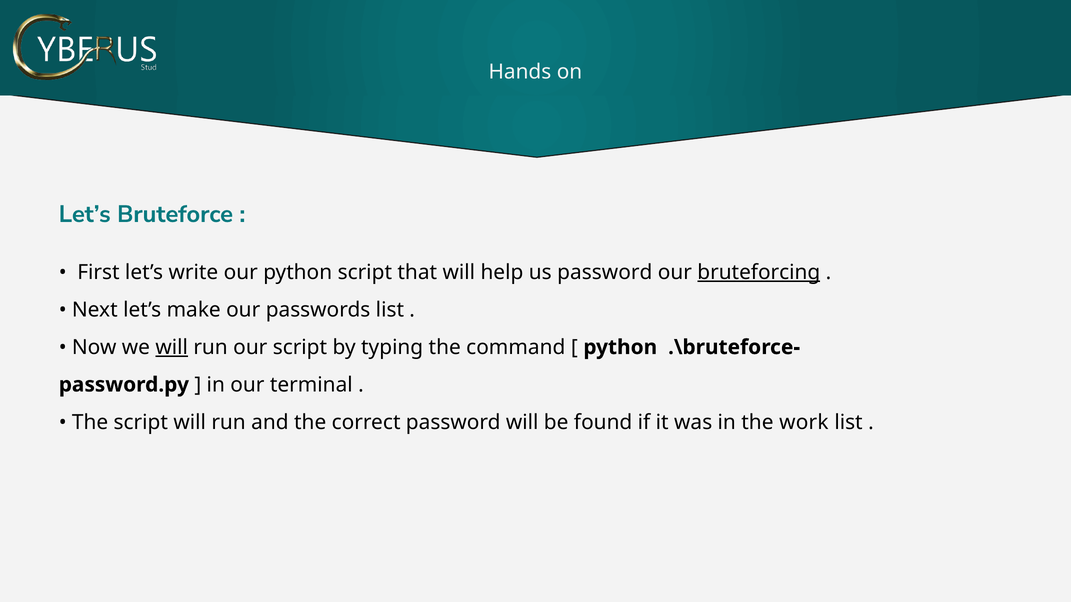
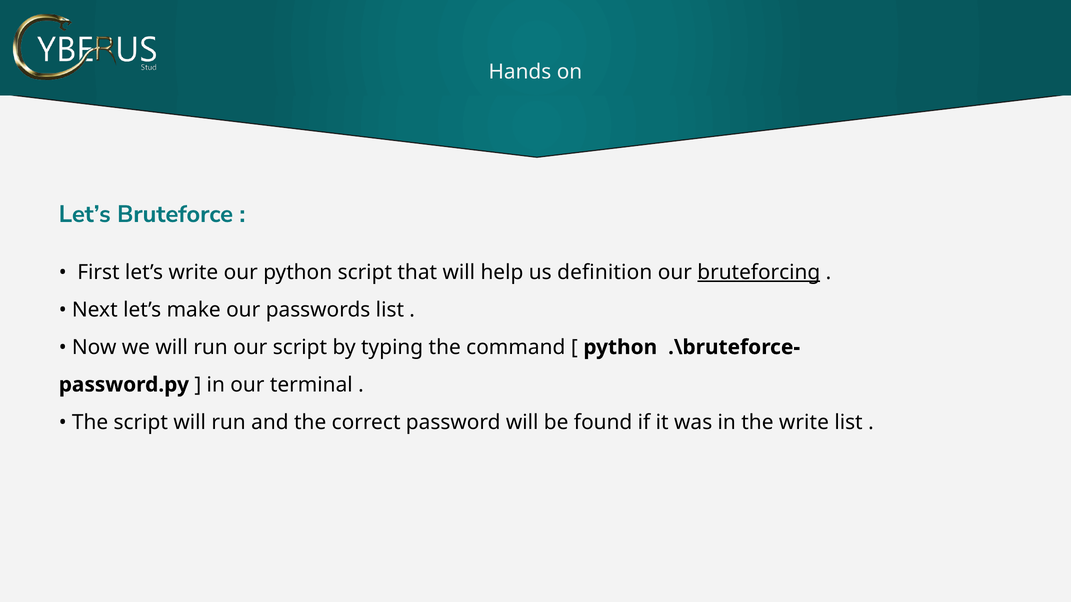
us password: password -> definition (605, 273)
will underline: present -> none (172, 347)
the work: work -> write (804, 422)
